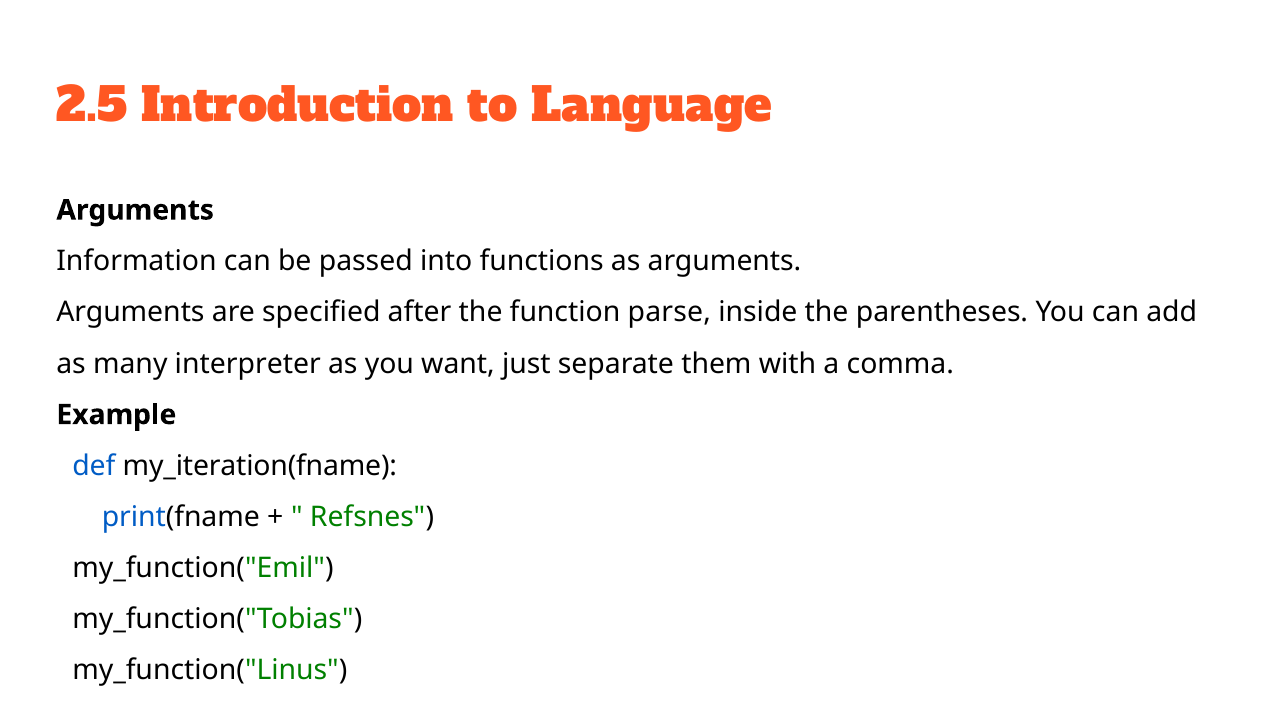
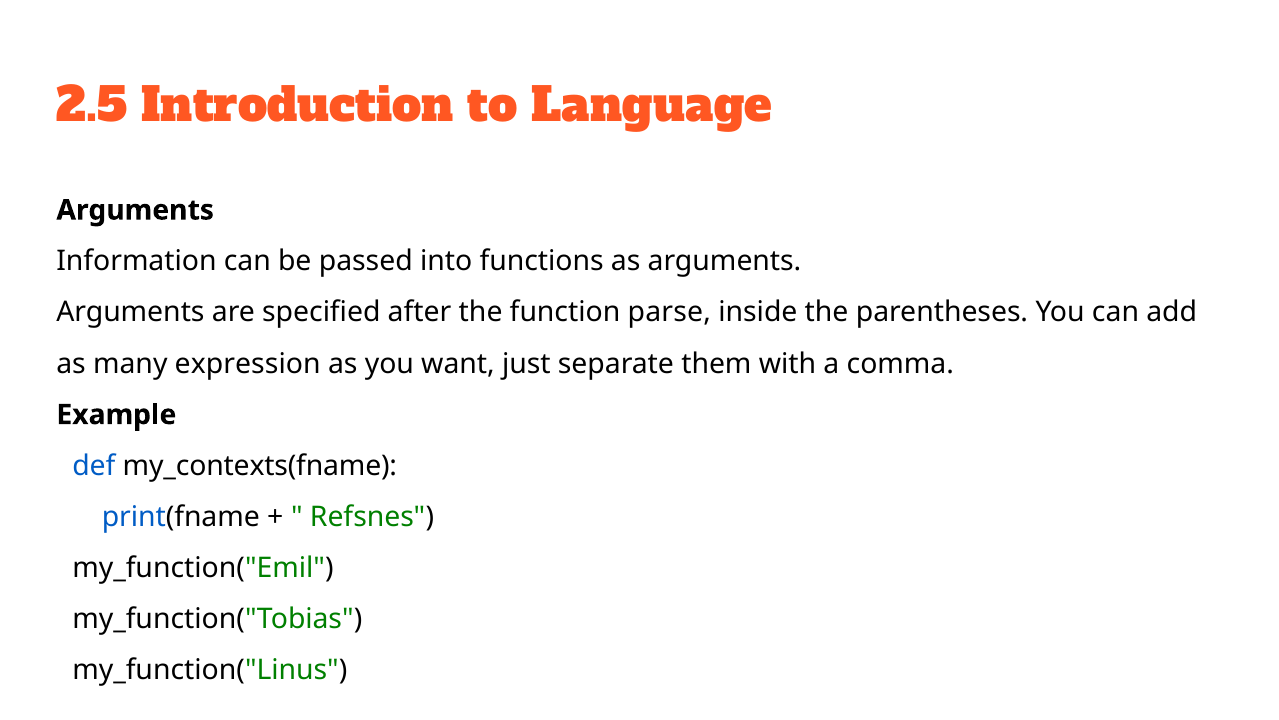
interpreter: interpreter -> expression (248, 363)
my_iteration(fname: my_iteration(fname -> my_contexts(fname (260, 466)
